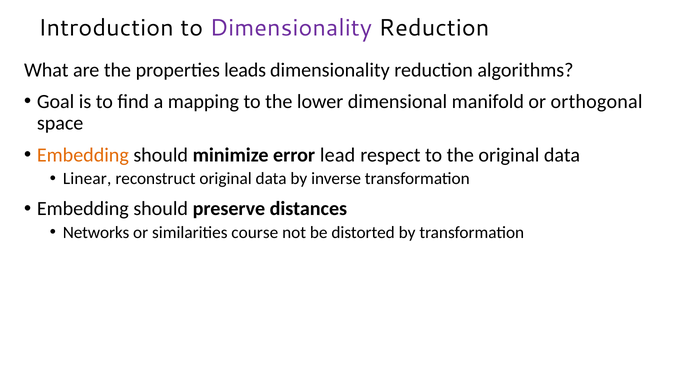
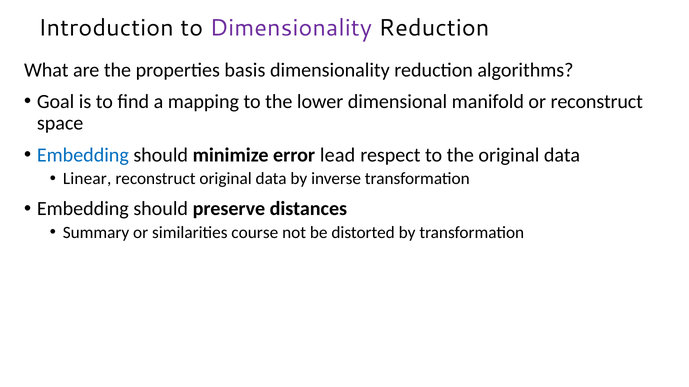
leads: leads -> basis (245, 70)
or orthogonal: orthogonal -> reconstruct (597, 102)
Embedding colour: orange -> blue (83, 155)
Networks: Networks -> Summary (96, 233)
